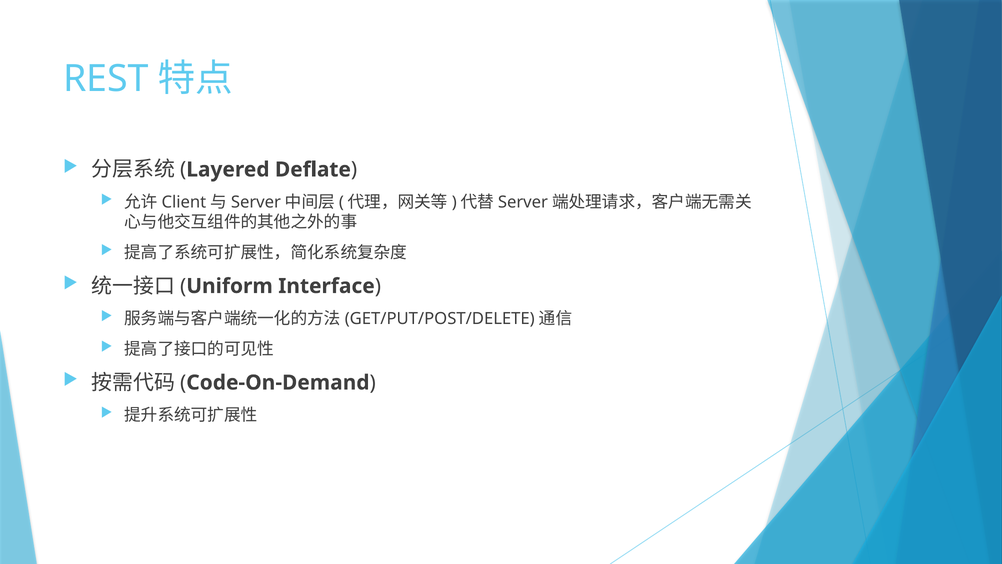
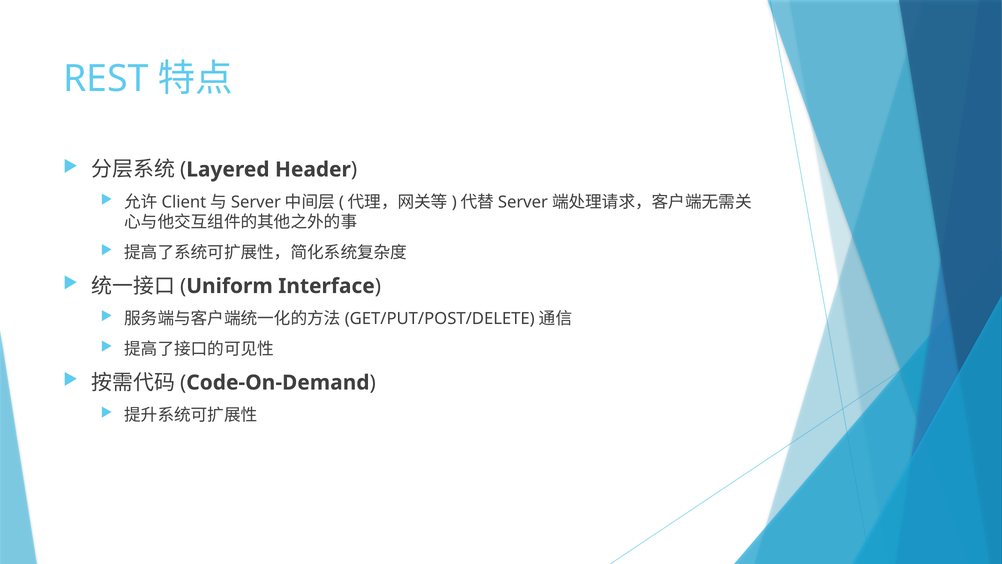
Deflate: Deflate -> Header (313, 169)
